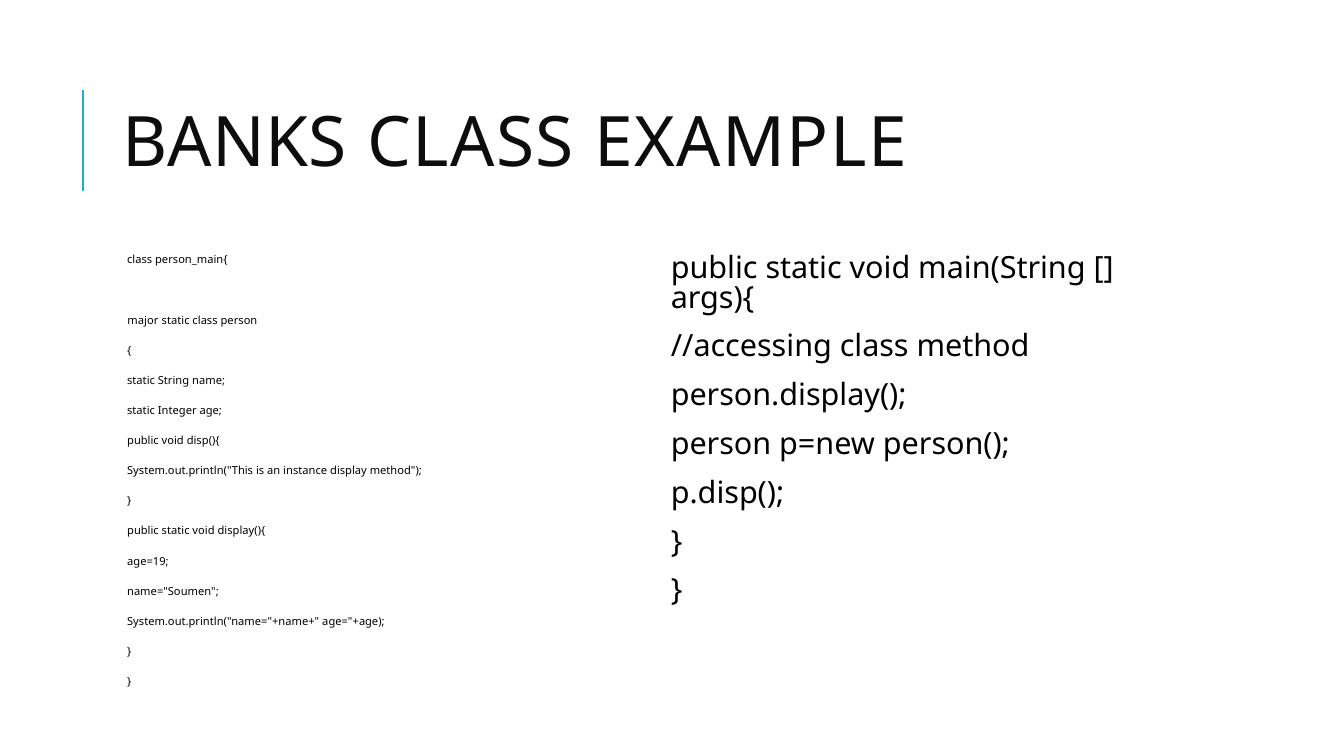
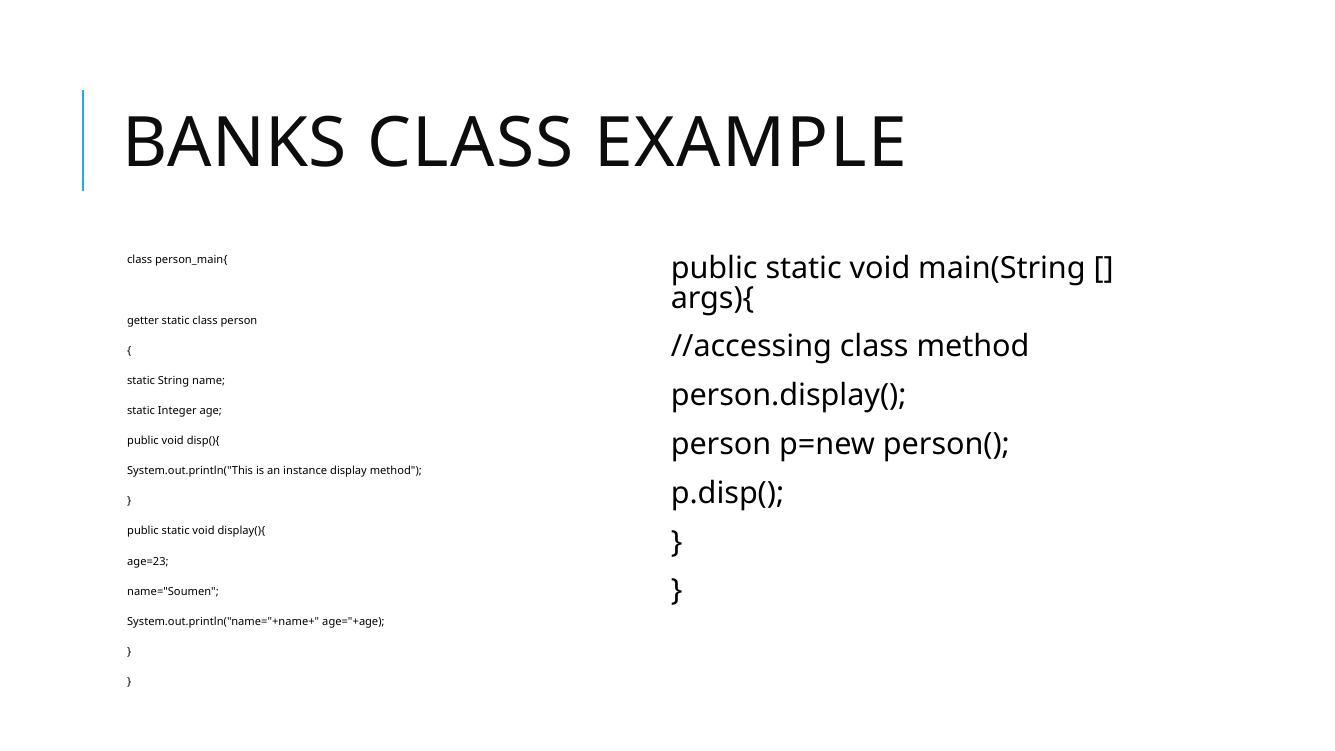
major: major -> getter (143, 320)
age=19: age=19 -> age=23 (148, 561)
